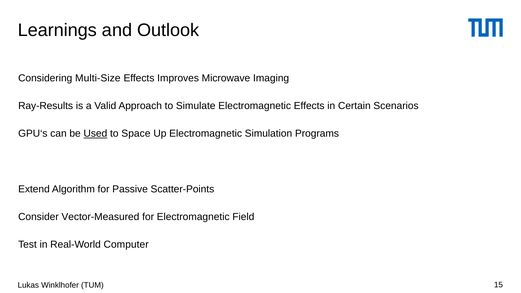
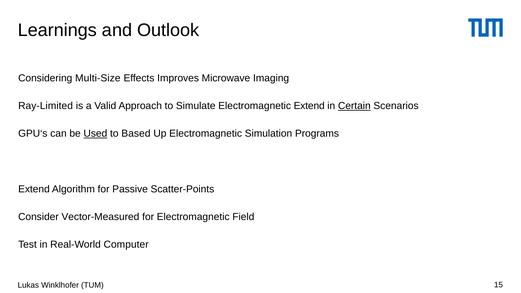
Ray-Results: Ray-Results -> Ray-Limited (46, 106)
Electromagnetic Effects: Effects -> Extend (309, 106)
Certain underline: none -> present (354, 106)
Space: Space -> Based (136, 134)
